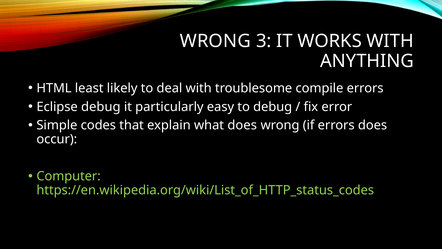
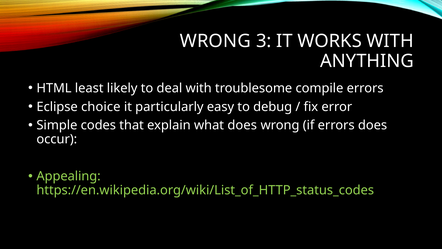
Eclipse debug: debug -> choice (101, 107)
Computer: Computer -> Appealing (69, 176)
